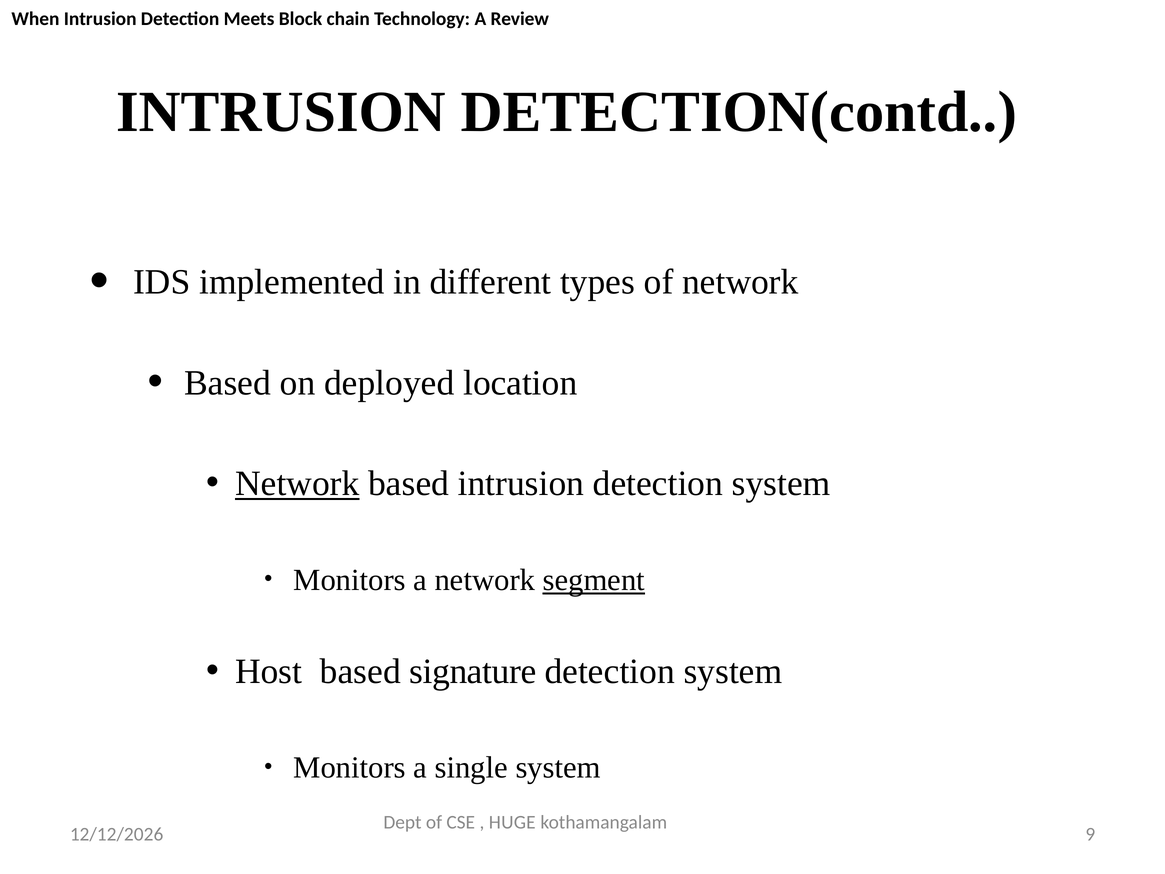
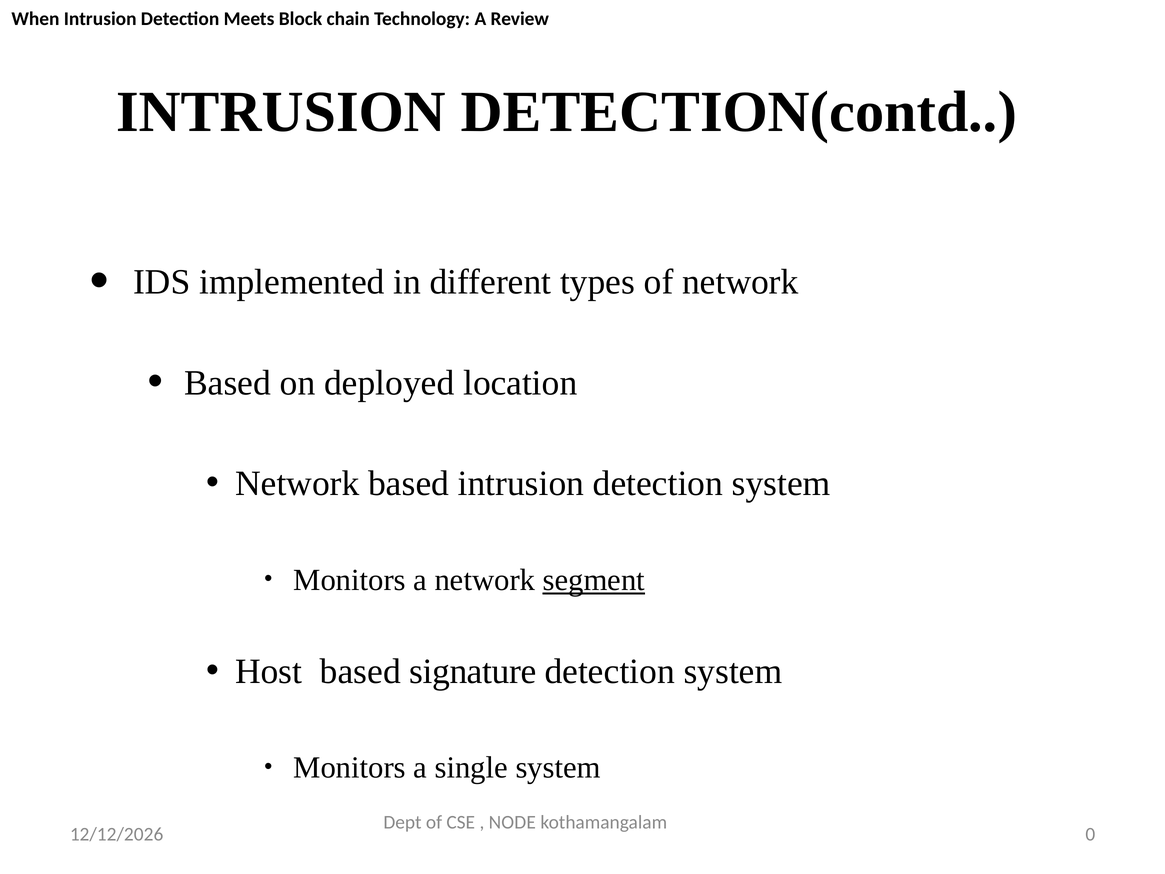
Network underline: present -> none (297, 484)
HUGE: HUGE -> NODE (512, 822)
9: 9 -> 0 (1090, 834)
